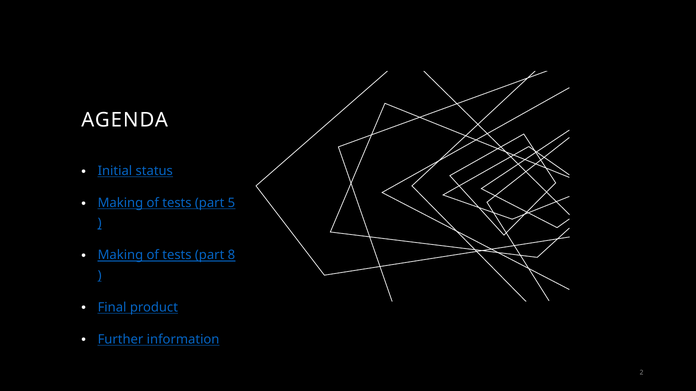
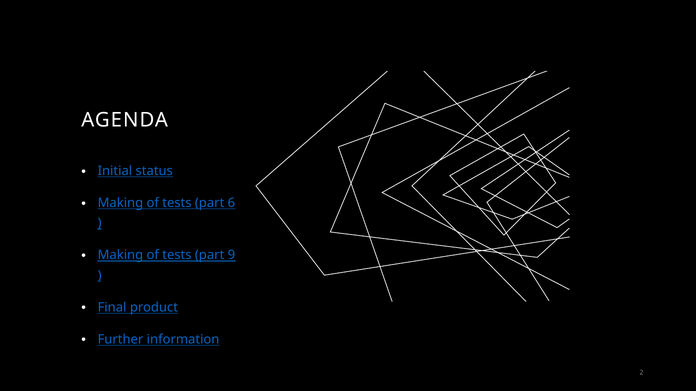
5: 5 -> 6 (231, 203)
8: 8 -> 9 (231, 255)
